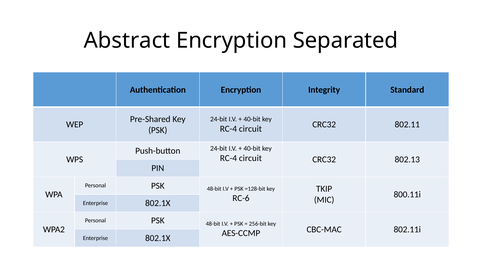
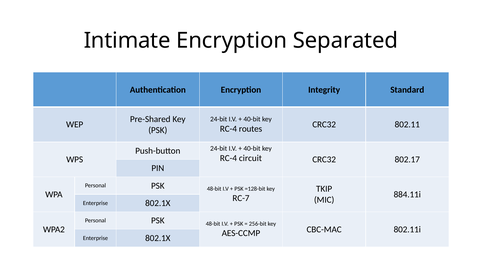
Abstract: Abstract -> Intimate (127, 40)
circuit: circuit -> routes (251, 129)
802.13: 802.13 -> 802.17 (407, 160)
800.11i: 800.11i -> 884.11i (407, 195)
RC-6: RC-6 -> RC-7 (241, 198)
